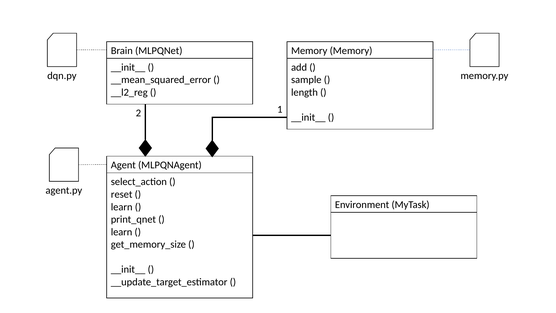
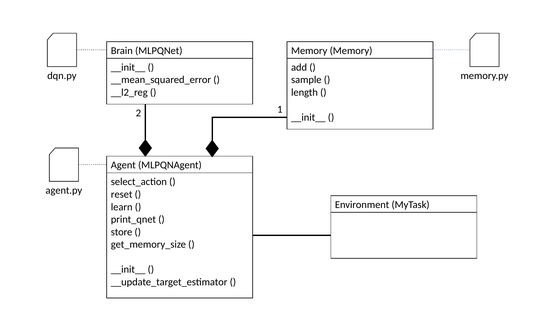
learn: learn -> store (122, 232)
